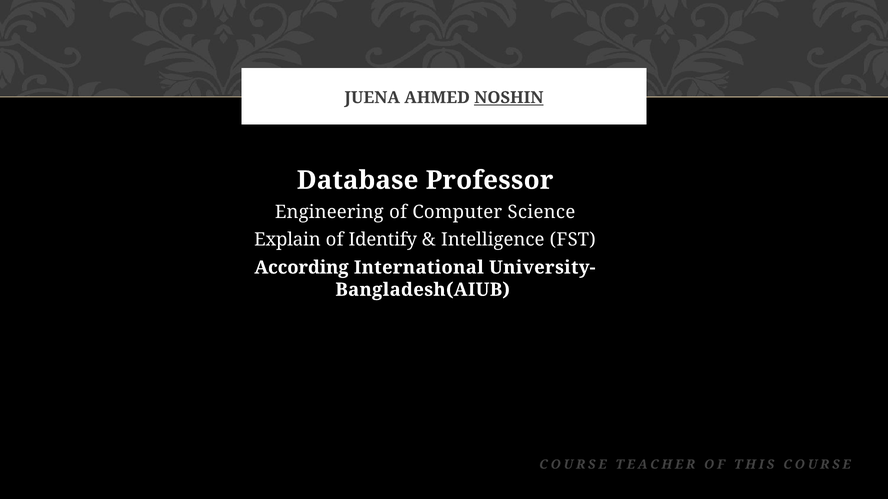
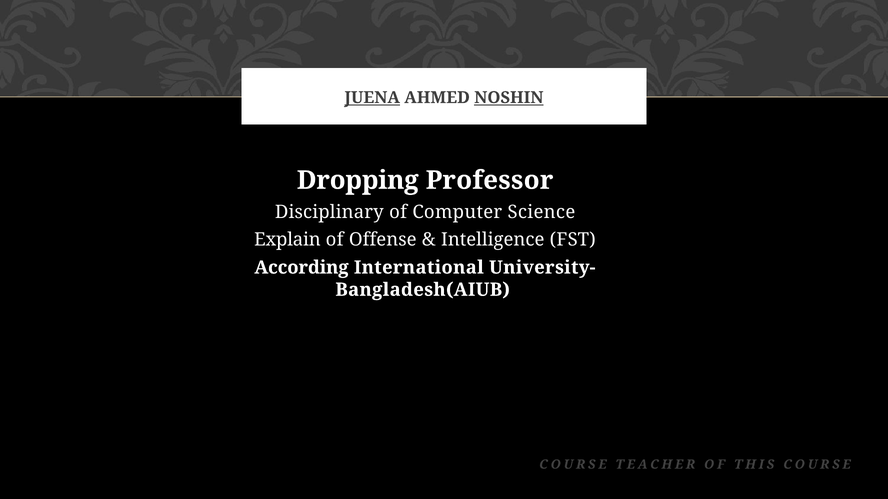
JUENA underline: none -> present (372, 98)
Database: Database -> Dropping (358, 180)
Engineering: Engineering -> Disciplinary (329, 212)
Identify: Identify -> Offense (383, 240)
